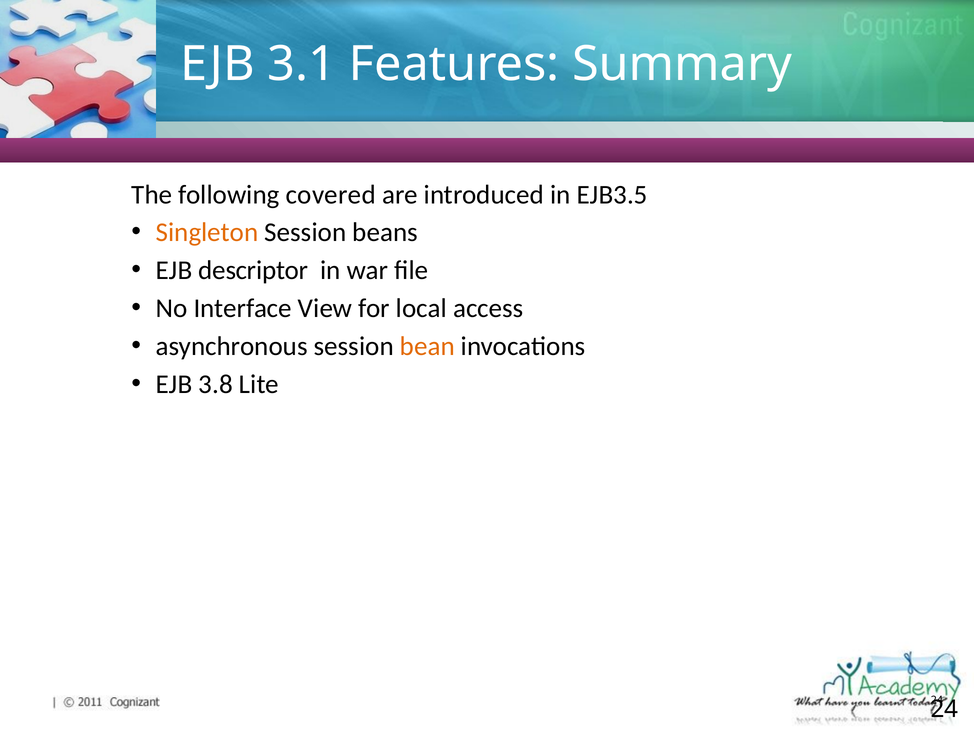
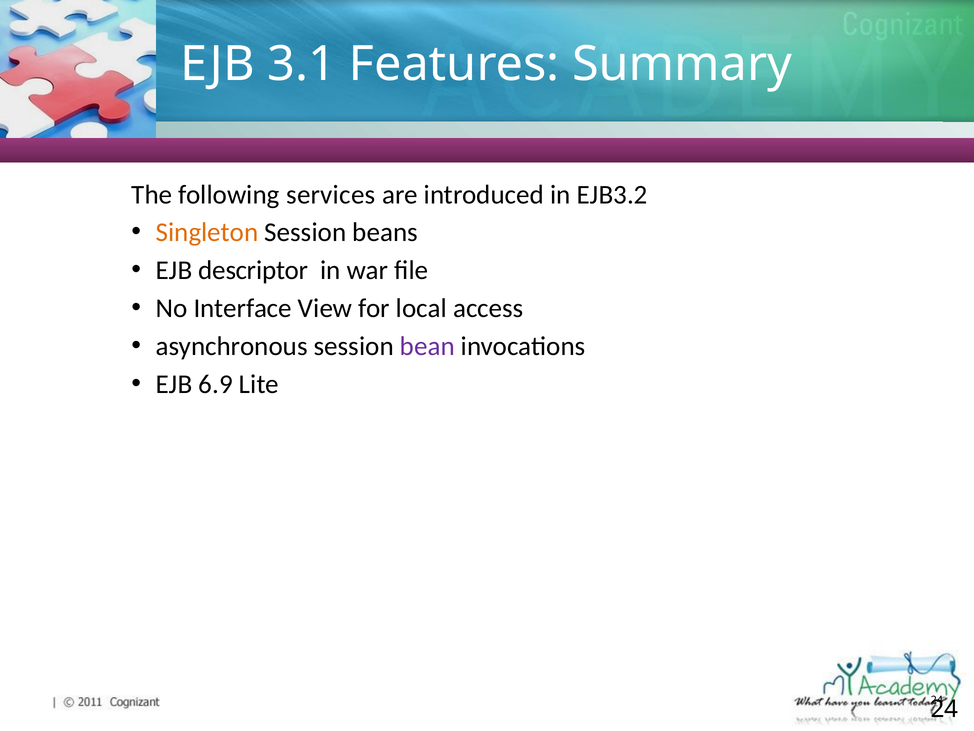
covered: covered -> services (331, 194)
EJB3.5: EJB3.5 -> EJB3.2 (612, 194)
bean colour: orange -> purple (427, 346)
3.8: 3.8 -> 6.9 (216, 384)
